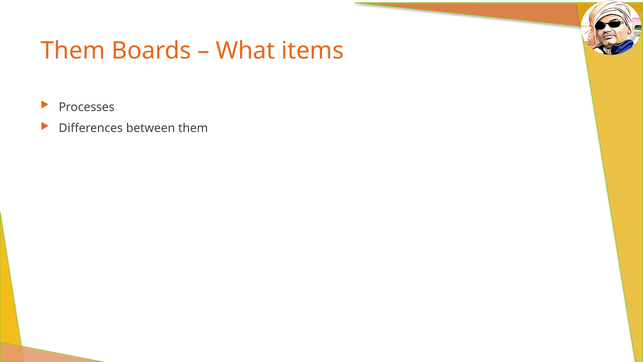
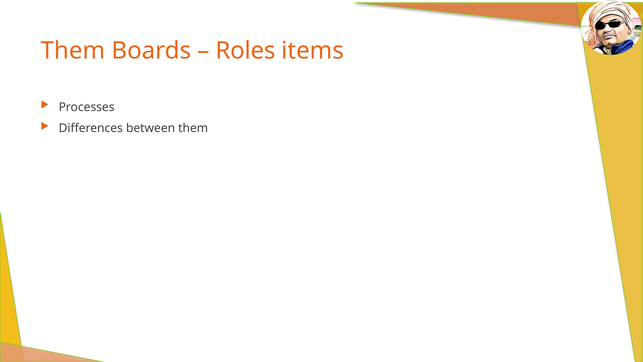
What: What -> Roles (245, 51)
